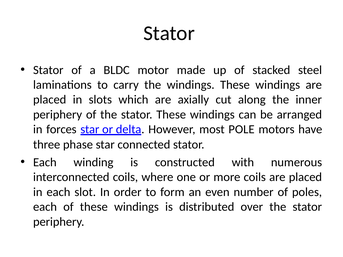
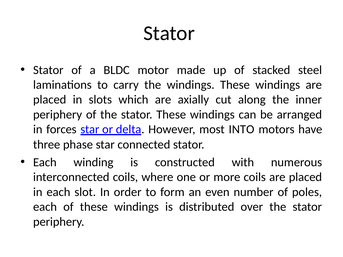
POLE: POLE -> INTO (242, 129)
